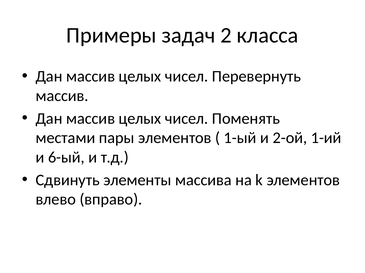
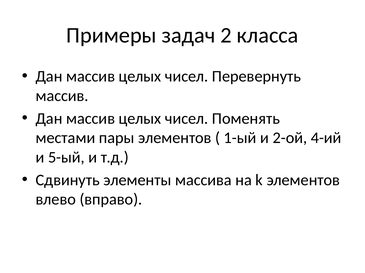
1-ий: 1-ий -> 4-ий (326, 138)
6-ый: 6-ый -> 5-ый (66, 158)
